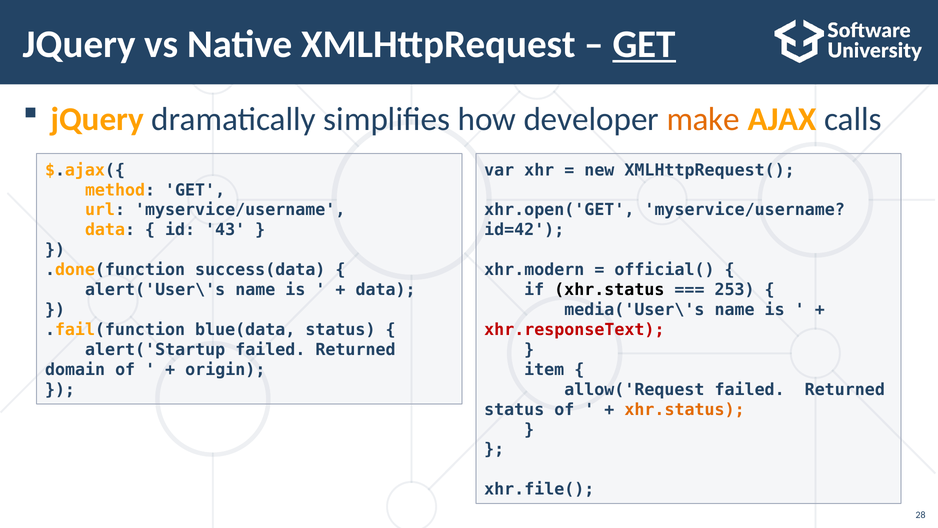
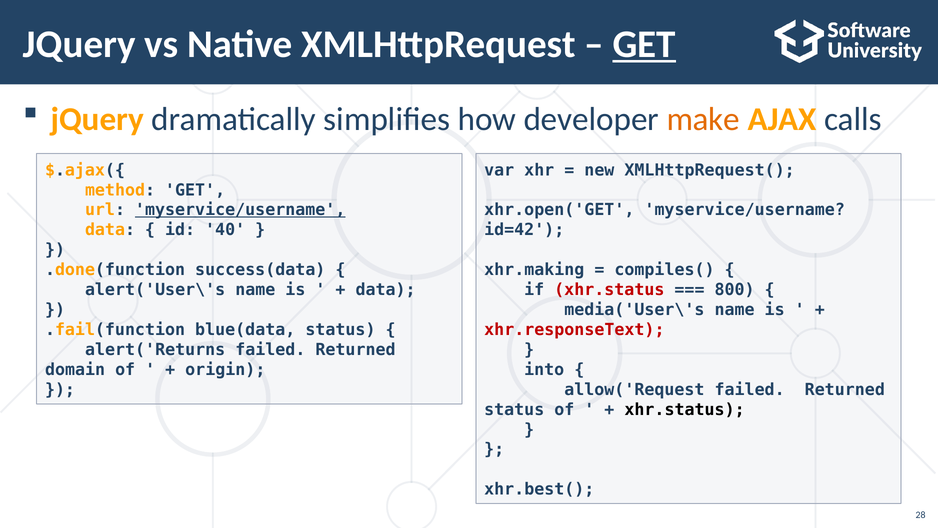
myservice/username underline: none -> present (240, 210)
43: 43 -> 40 (225, 230)
xhr.modern: xhr.modern -> xhr.making (534, 270)
official(: official( -> compiles( (665, 270)
xhr.status colour: black -> red (609, 290)
253: 253 -> 800 (735, 290)
alert('Startup: alert('Startup -> alert('Returns (155, 349)
item: item -> into (544, 369)
xhr.status colour: orange -> black (685, 409)
xhr.file(: xhr.file( -> xhr.best( (539, 489)
